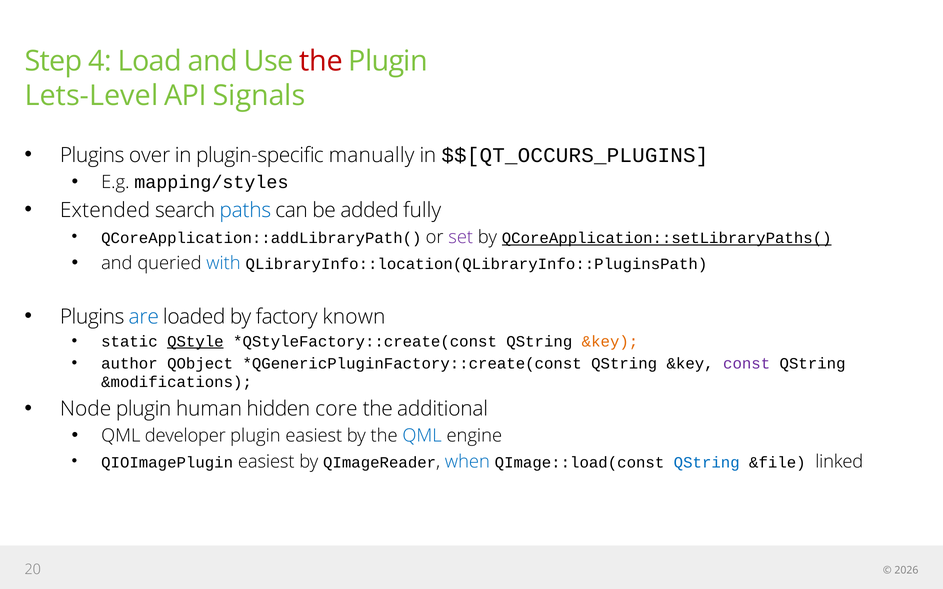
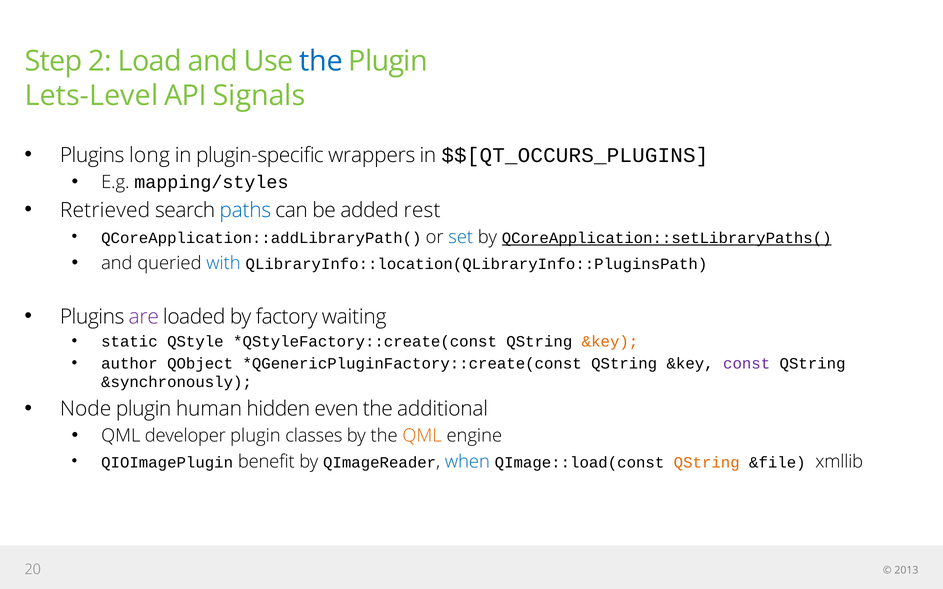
4: 4 -> 2 (100, 61)
the colour: red -> blue (321, 61)
over: over -> long (149, 155)
manually: manually -> wrappers (372, 155)
Extended: Extended -> Retrieved (105, 210)
fully: fully -> rest (422, 210)
set colour: purple -> blue (461, 237)
are colour: blue -> purple (144, 317)
known: known -> waiting (354, 317)
QStyle underline: present -> none (195, 342)
&modifications: &modifications -> &synchronously (177, 383)
core: core -> even (337, 409)
plugin easiest: easiest -> classes (314, 436)
QML colour: blue -> orange (422, 436)
QIOImagePlugin easiest: easiest -> benefit (266, 462)
QString colour: blue -> orange (707, 463)
linked: linked -> xmllib (839, 462)
2026: 2026 -> 2013 (906, 571)
